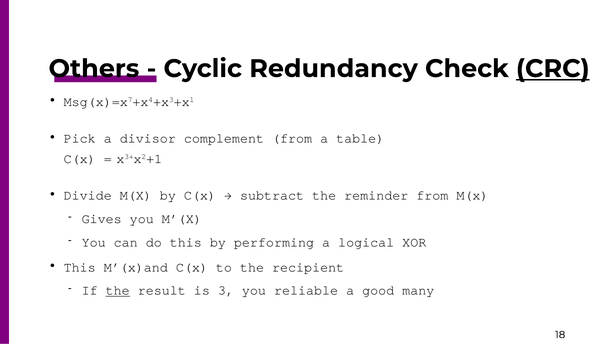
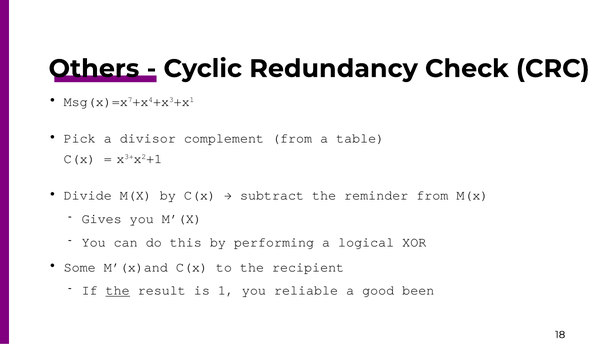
CRC underline: present -> none (553, 69)
This: This -> Some (80, 267)
3: 3 -> 1 (226, 290)
many: many -> been (418, 290)
